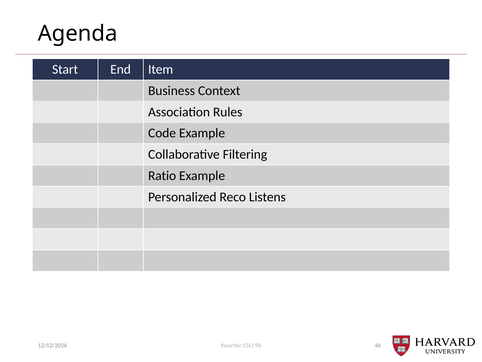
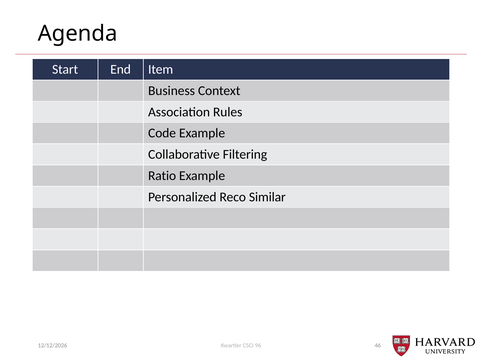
Listens: Listens -> Similar (267, 197)
